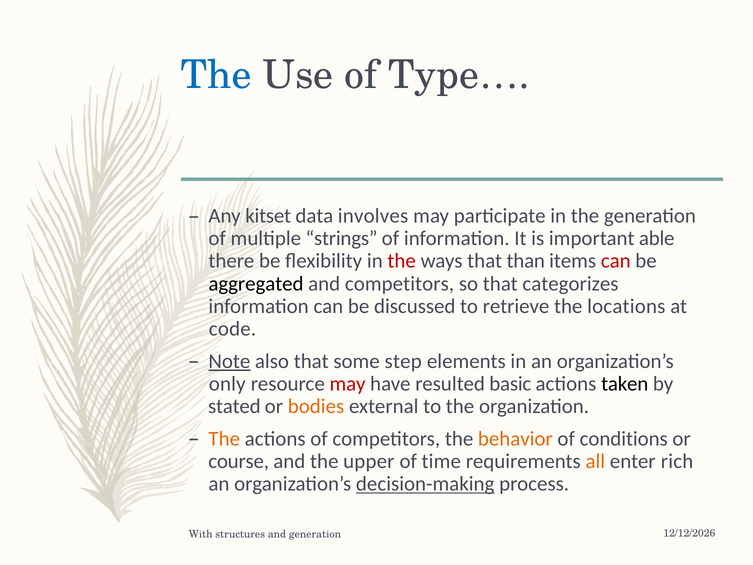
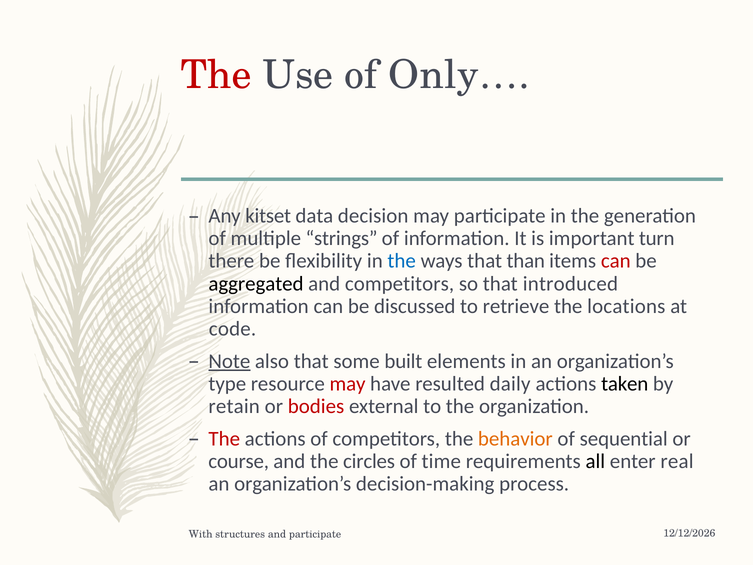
The colour: blue -> red (216, 75)
Type…: Type… -> Only… (459, 75)
involves: involves -> decision (373, 216)
able: able -> turn (657, 238)
the colour: red -> blue (402, 261)
categorizes: categorizes -> introduced (570, 284)
step: step -> built (403, 361)
only: only -> type (227, 384)
basic: basic -> daily (510, 384)
stated: stated -> retain (234, 406)
bodies colour: orange -> red (316, 406)
The colour: orange -> red (224, 438)
conditions: conditions -> sequential (624, 438)
upper: upper -> circles (369, 461)
all colour: orange -> black (595, 461)
rich: rich -> real (677, 461)
decision-making underline: present -> none (425, 484)
and generation: generation -> participate (315, 534)
